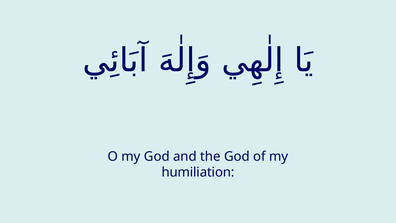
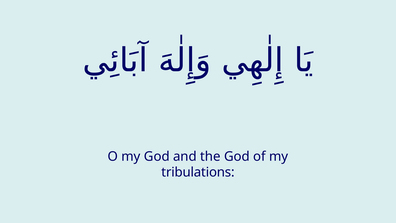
humiliation: humiliation -> tribulations (198, 172)
